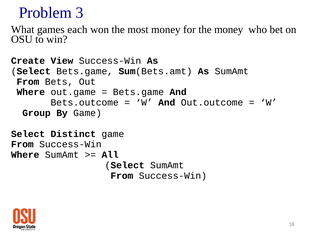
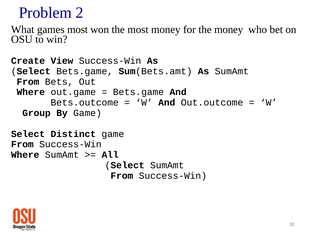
3: 3 -> 2 (80, 13)
games each: each -> most (78, 30)
